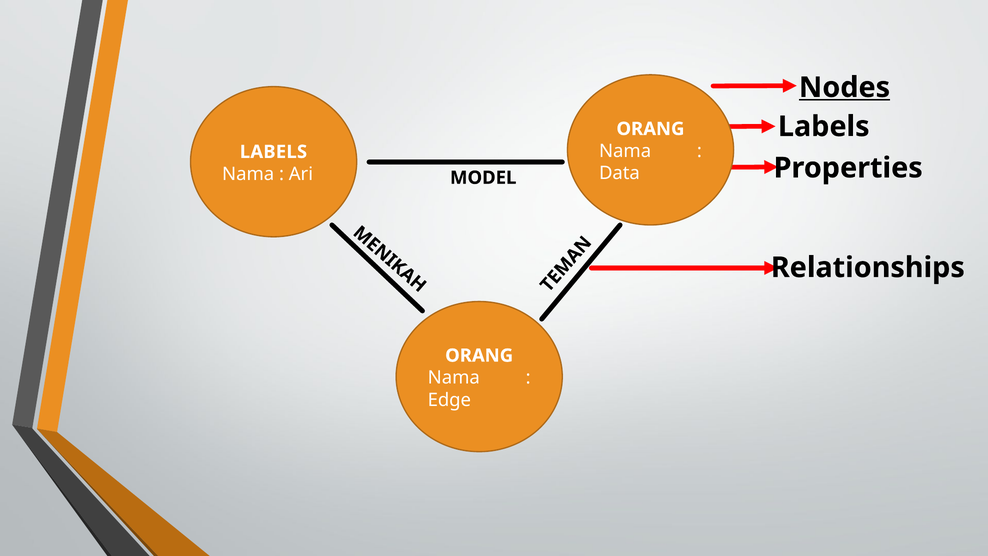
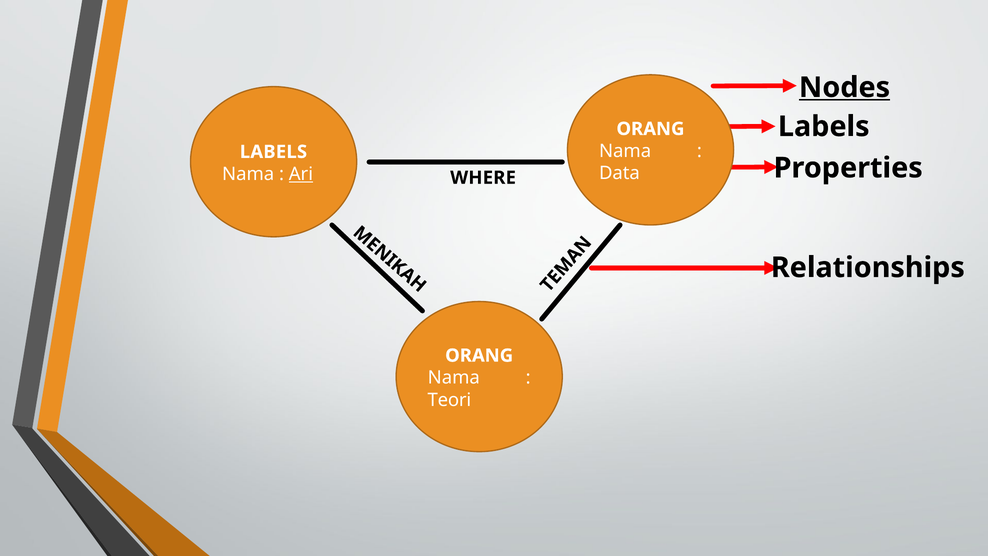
Ari underline: none -> present (301, 174)
MODEL: MODEL -> WHERE (483, 178)
Edge: Edge -> Teori (449, 400)
